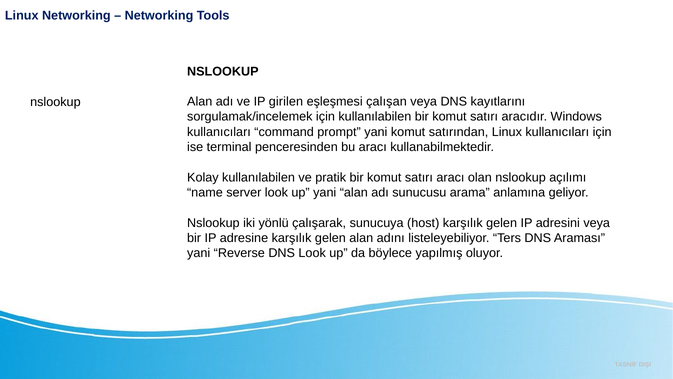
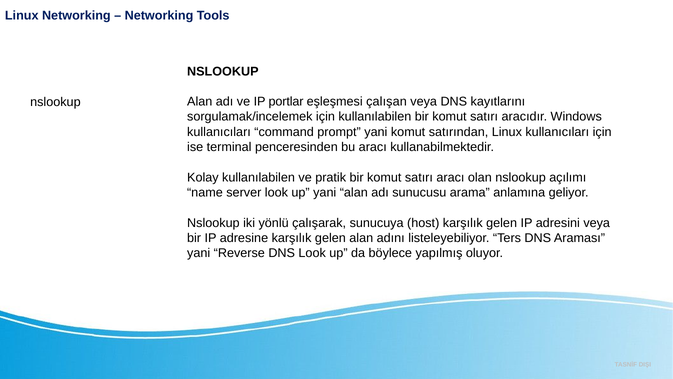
girilen: girilen -> portlar (286, 102)
